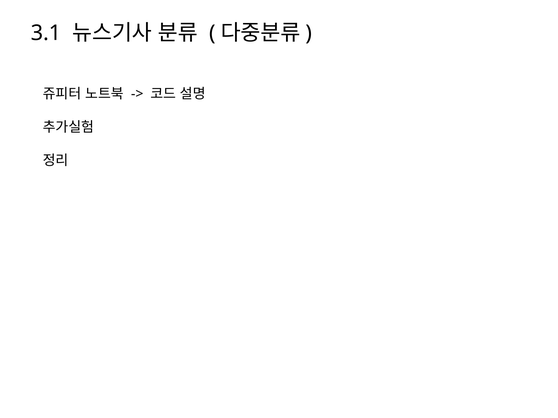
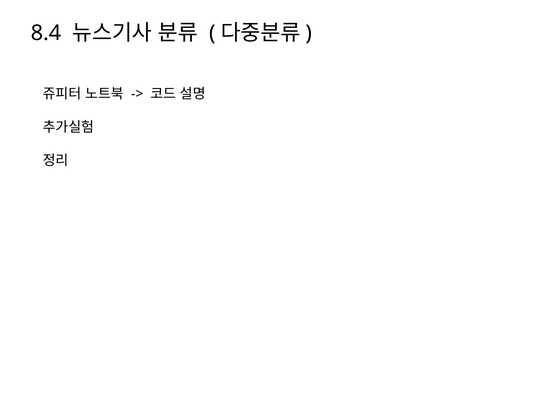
3.1: 3.1 -> 8.4 (46, 33)
